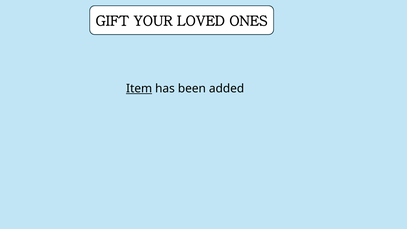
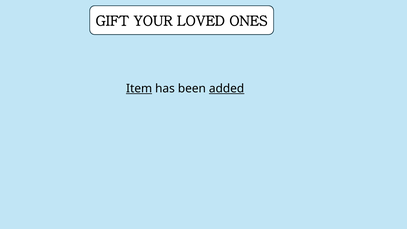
added underline: none -> present (227, 88)
